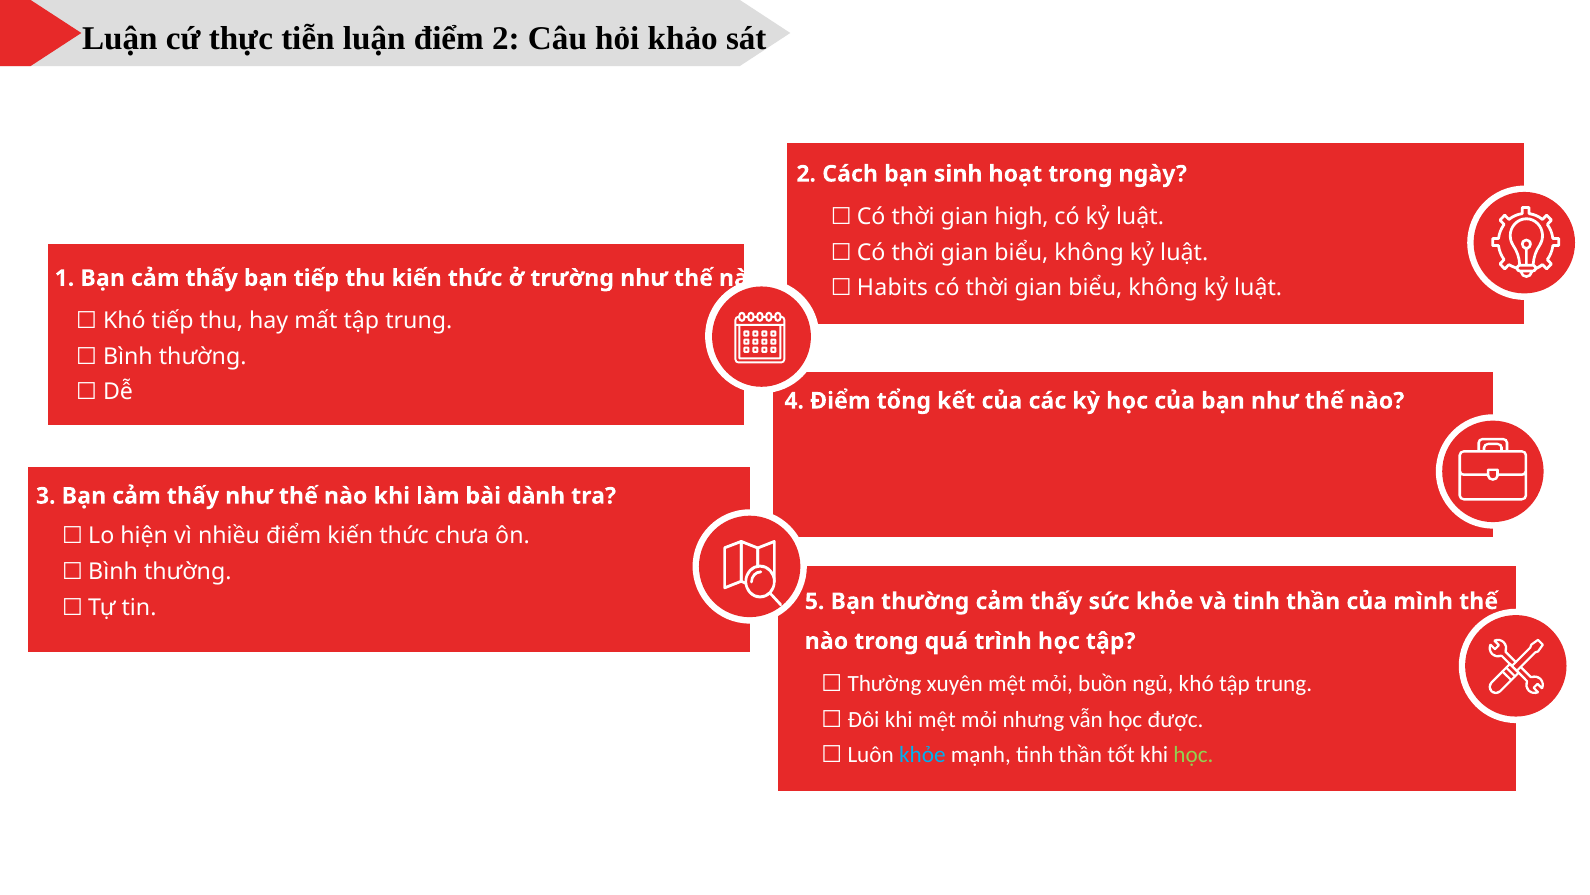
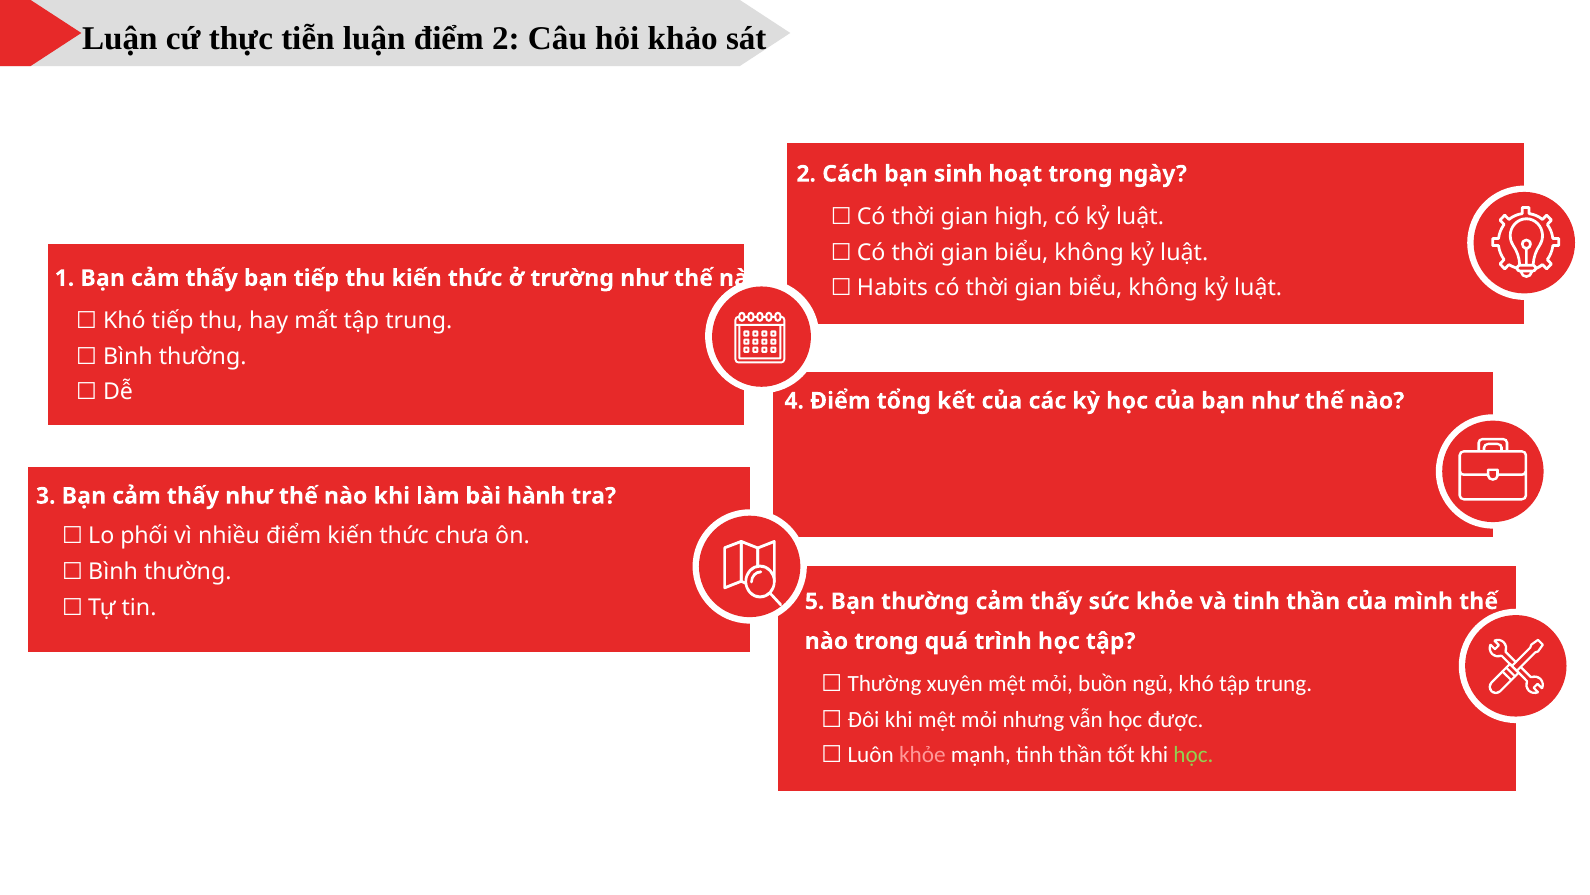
dành: dành -> hành (536, 496)
hiện: hiện -> phối (144, 536)
khỏe colour: light blue -> pink (922, 755)
